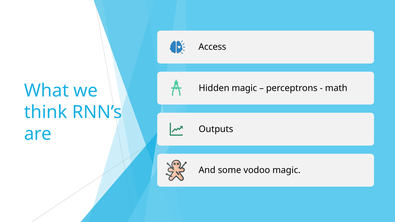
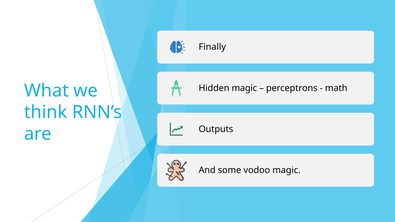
Access: Access -> Finally (212, 47)
